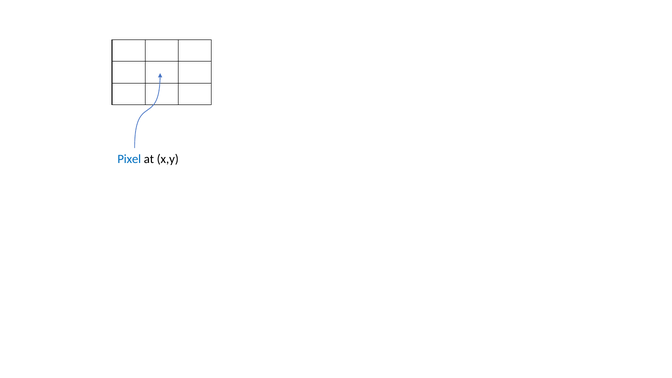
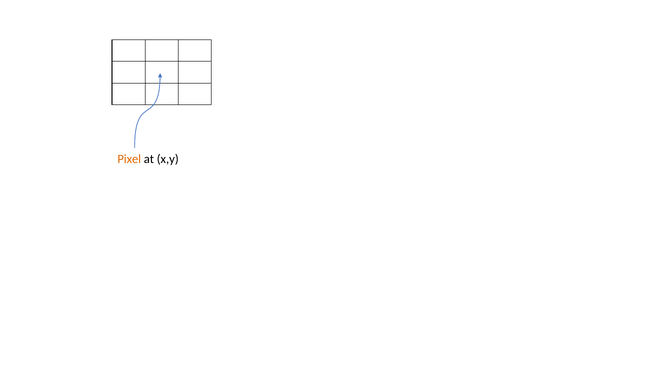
Pixel colour: blue -> orange (129, 159)
